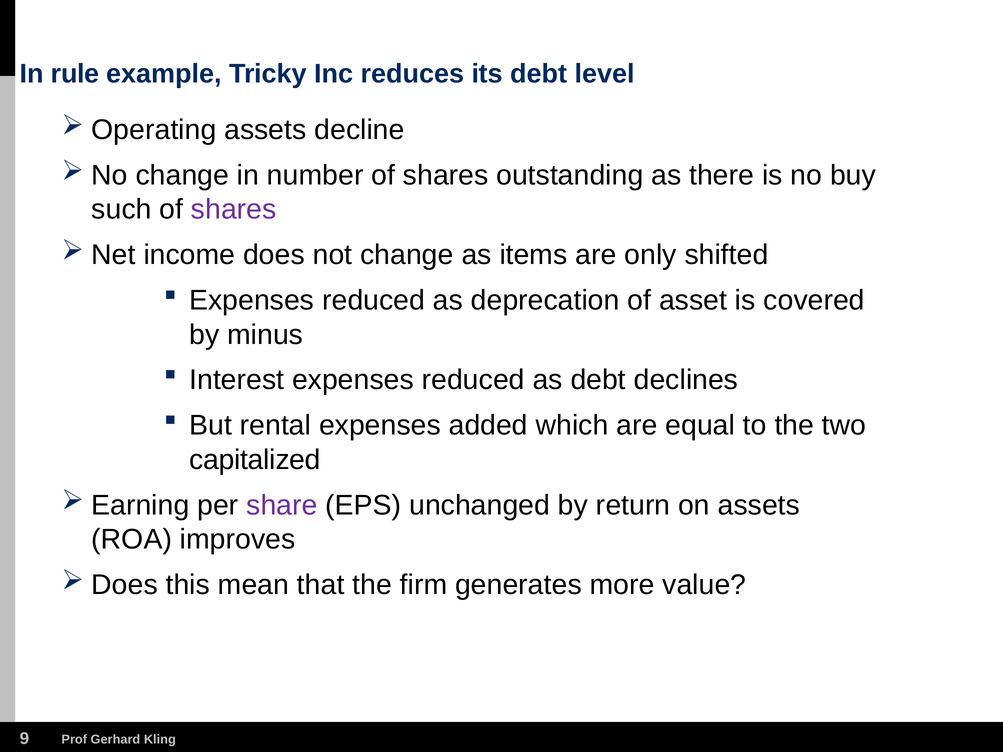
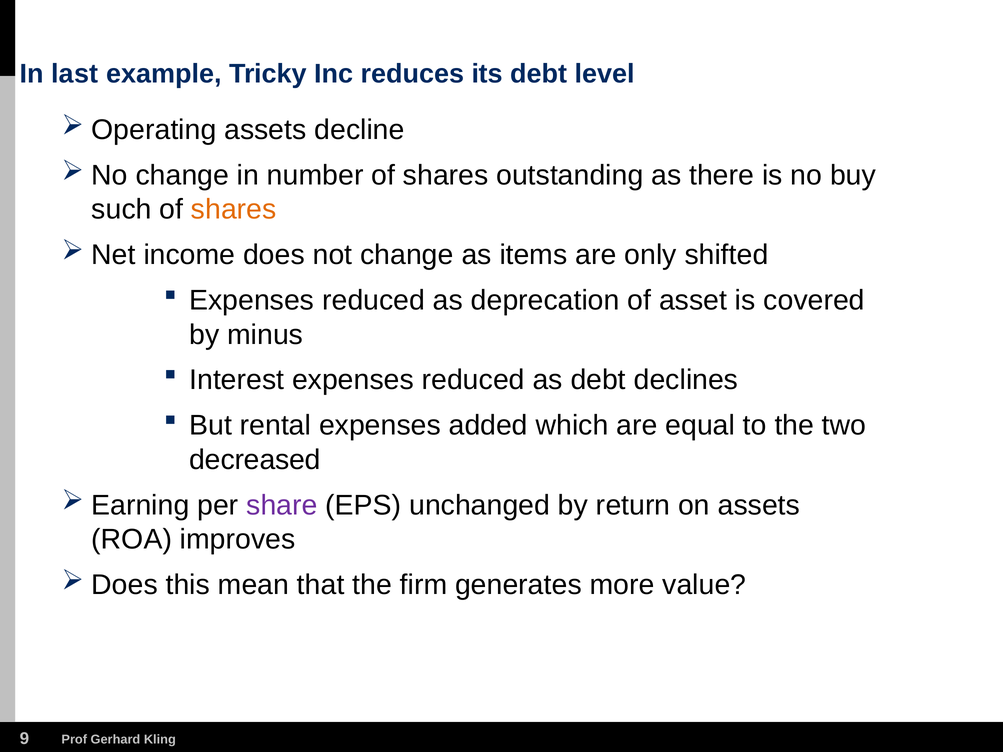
rule: rule -> last (75, 74)
shares colour: purple -> orange (234, 210)
capitalized: capitalized -> decreased (255, 460)
